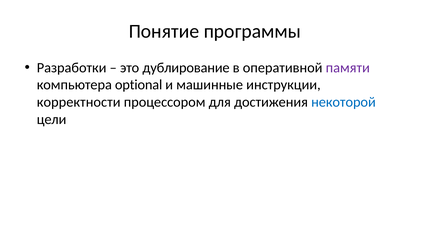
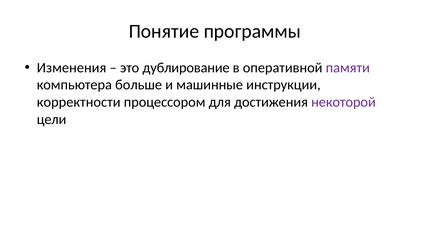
Разработки: Разработки -> Изменения (72, 68)
optional: optional -> больше (139, 85)
некоторой colour: blue -> purple (343, 102)
